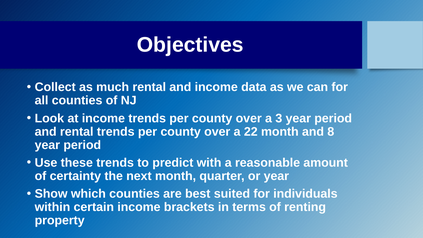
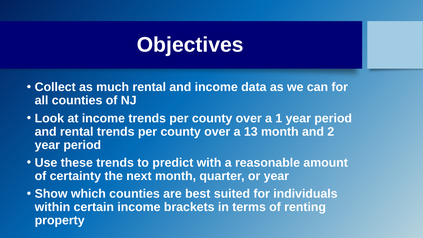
3: 3 -> 1 (279, 118)
22: 22 -> 13 (251, 132)
8: 8 -> 2 (331, 132)
